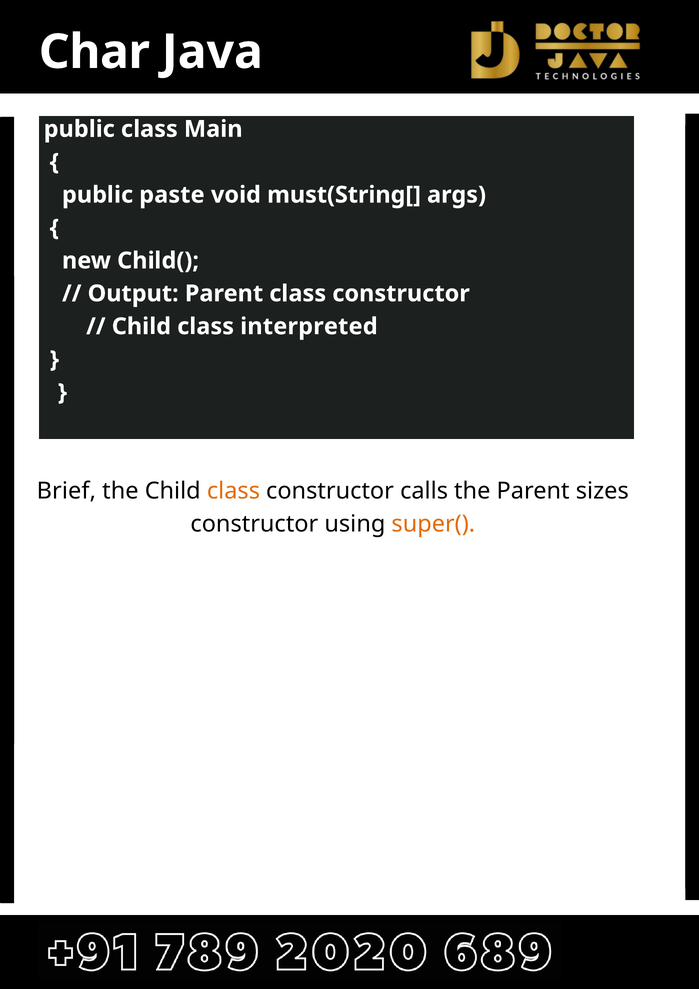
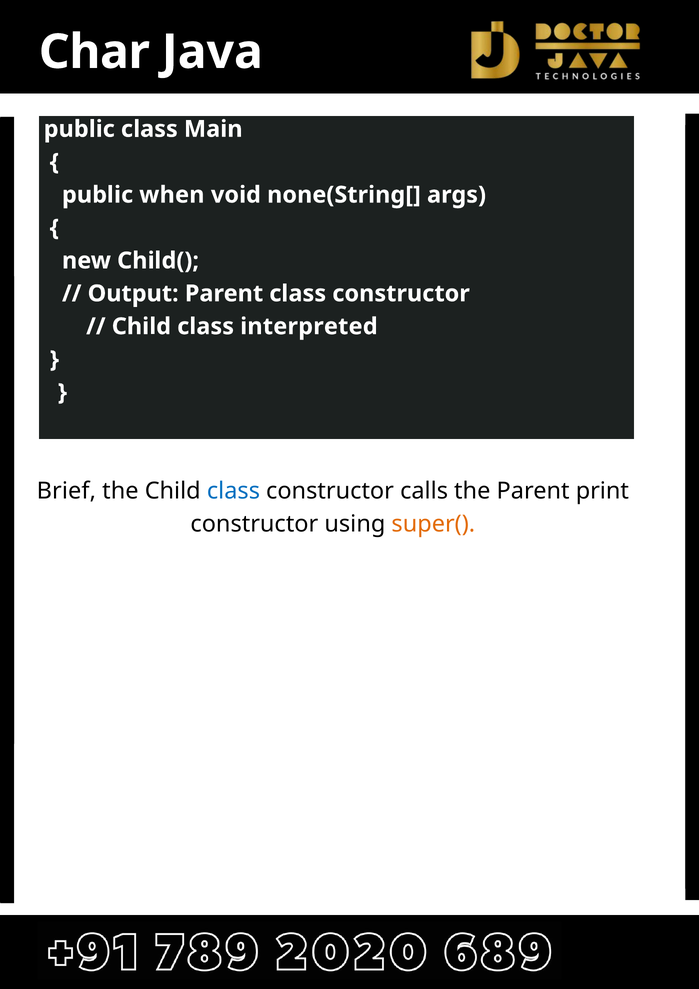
paste: paste -> when (172, 195)
must(String[: must(String[ -> none(String[ (344, 195)
class colour: orange -> blue (233, 491)
sizes: sizes -> print (602, 491)
